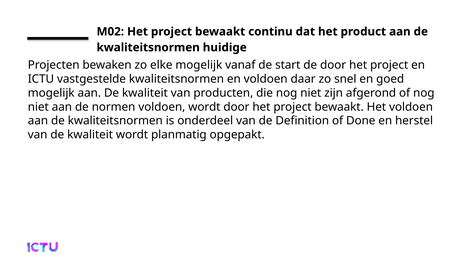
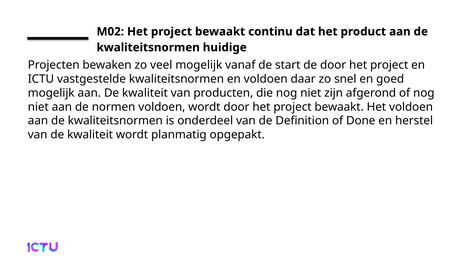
elke: elke -> veel (161, 65)
